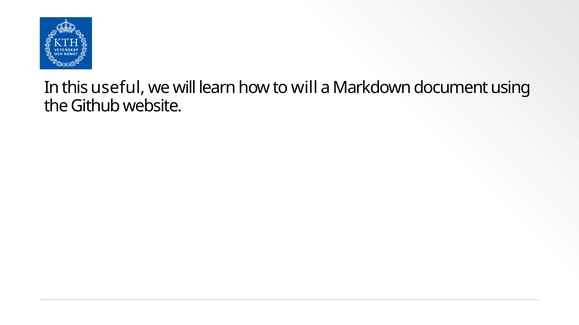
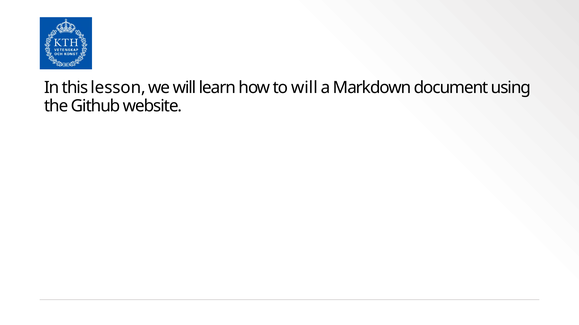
useful: useful -> lesson (118, 88)
